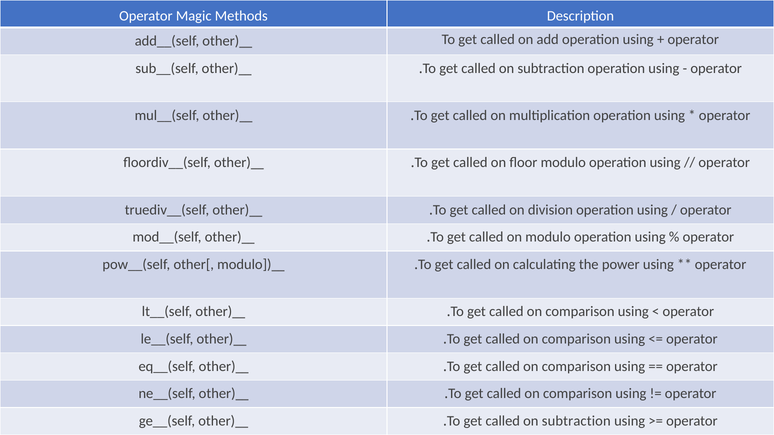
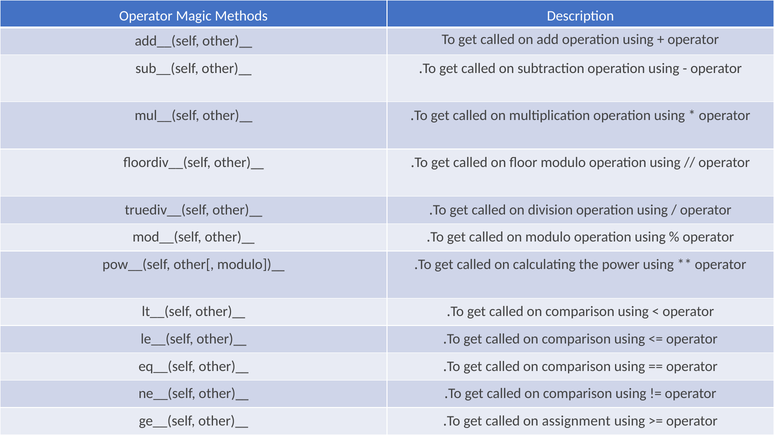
subtraction: subtraction -> assignment (576, 421)
